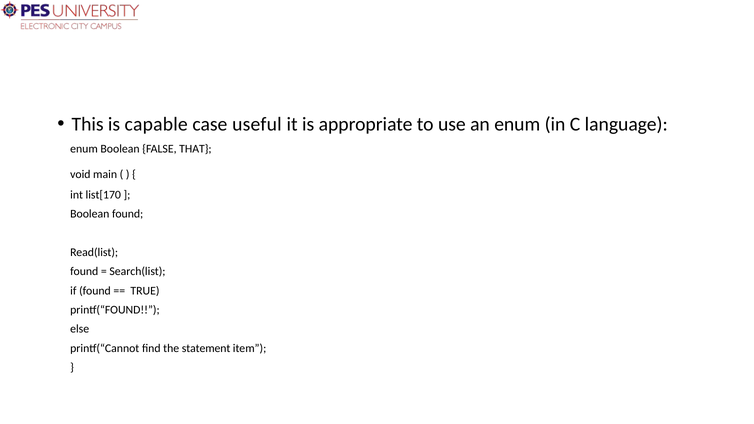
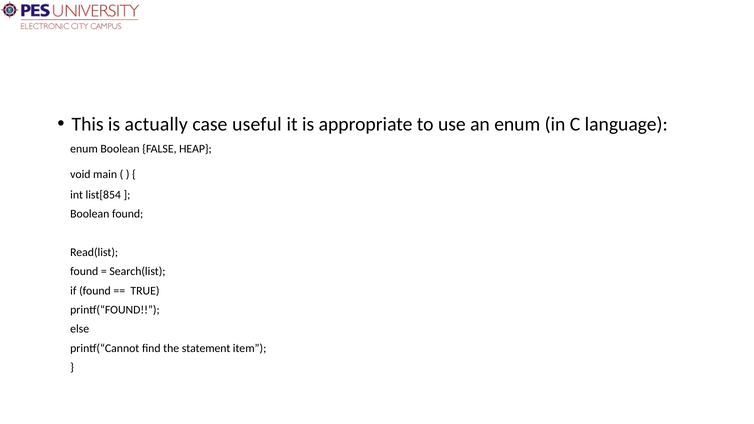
capable: capable -> actually (156, 124)
THAT: THAT -> HEAP (195, 149)
list[170: list[170 -> list[854 (103, 195)
